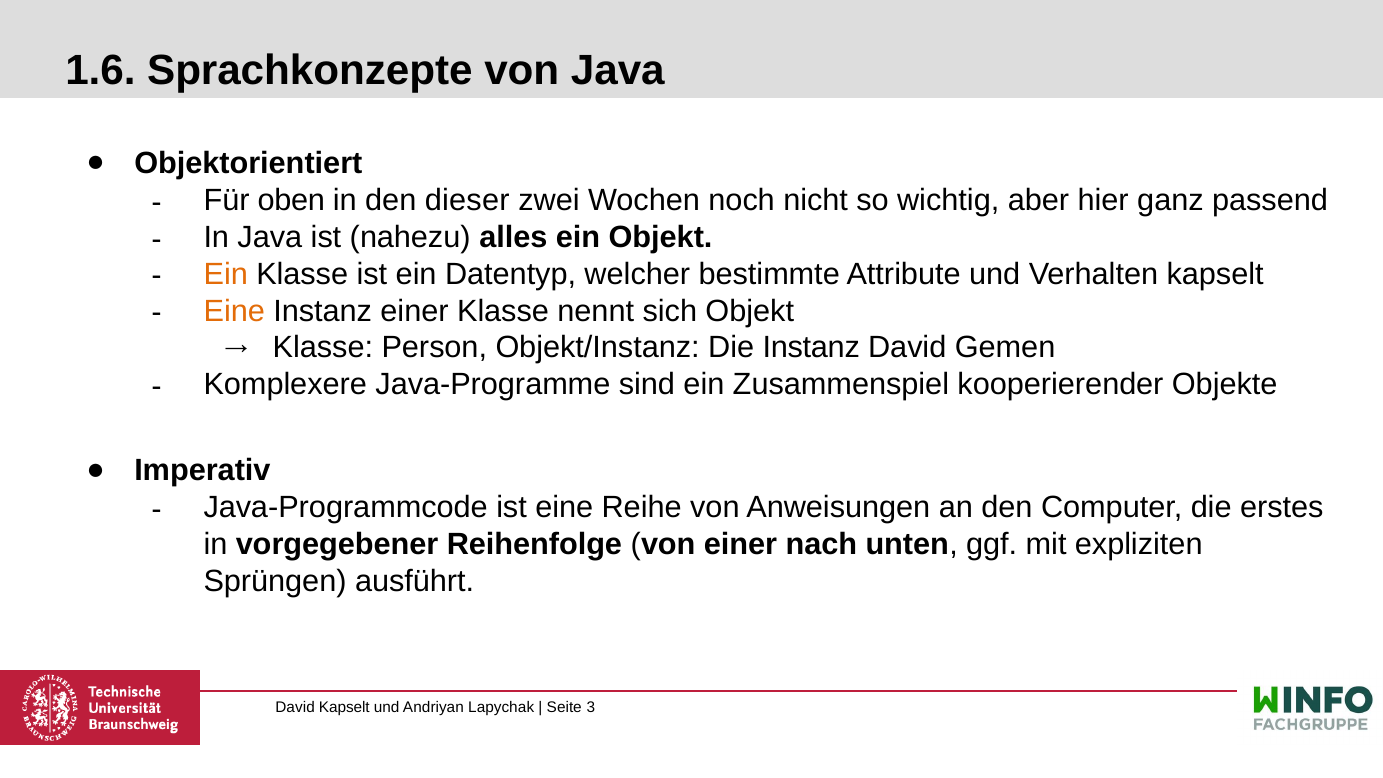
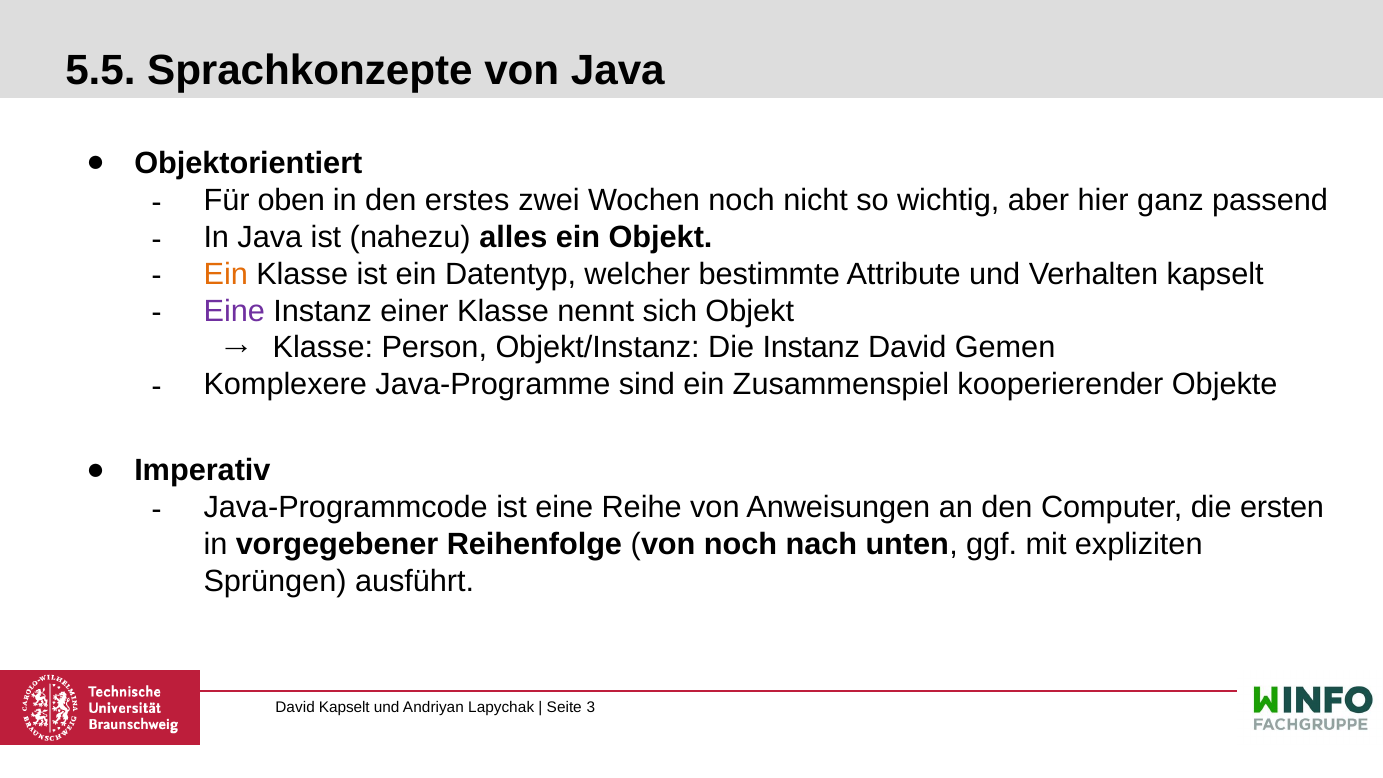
1.6: 1.6 -> 5.5 (100, 71)
dieser: dieser -> erstes (467, 200)
Eine colour: orange -> purple (234, 311)
erstes: erstes -> ersten (1282, 508)
von einer: einer -> noch (740, 544)
